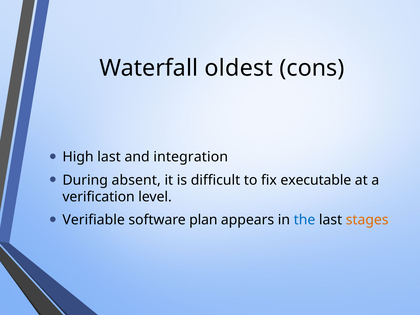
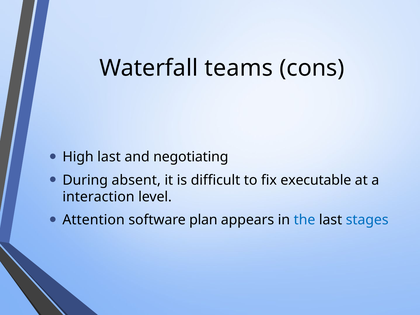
oldest: oldest -> teams (239, 68)
integration: integration -> negotiating (191, 157)
verification: verification -> interaction (98, 197)
Verifiable: Verifiable -> Attention (94, 220)
stages colour: orange -> blue (367, 220)
